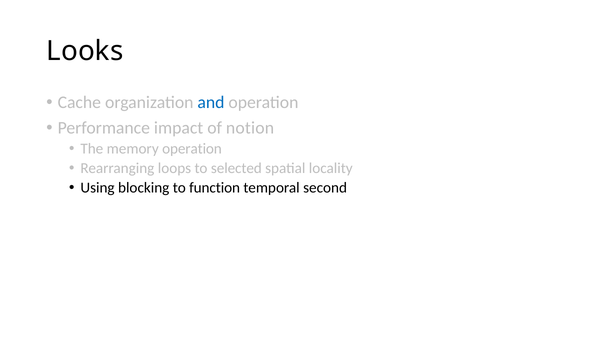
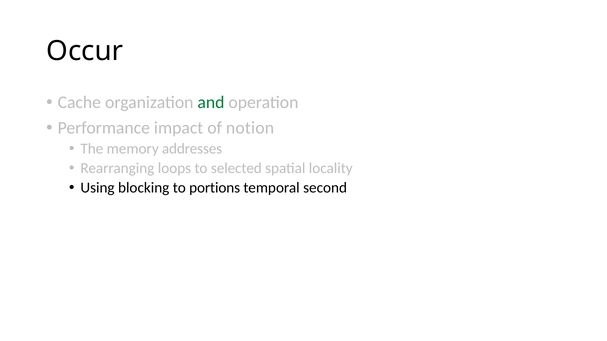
Looks: Looks -> Occur (85, 51)
and colour: blue -> green (211, 103)
memory operation: operation -> addresses (192, 149)
function: function -> portions (215, 188)
